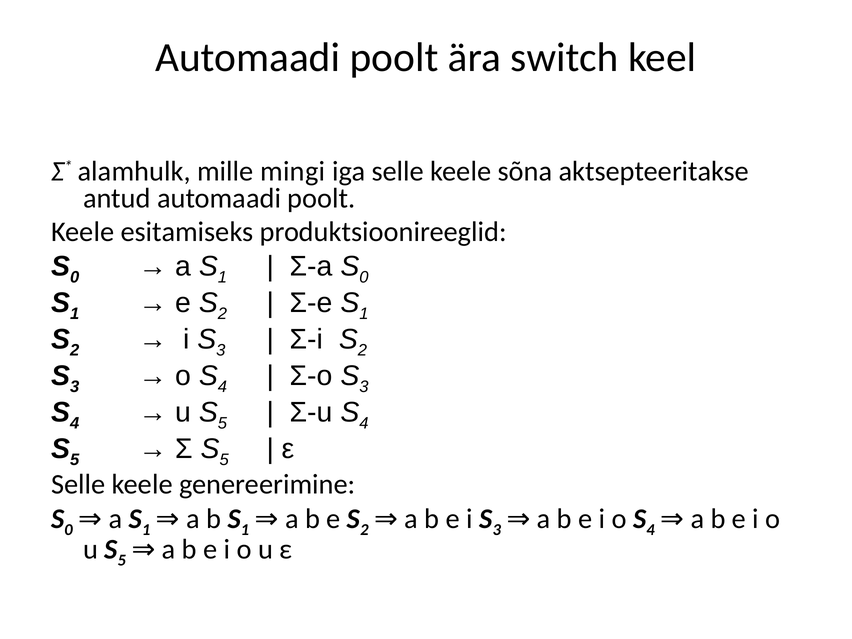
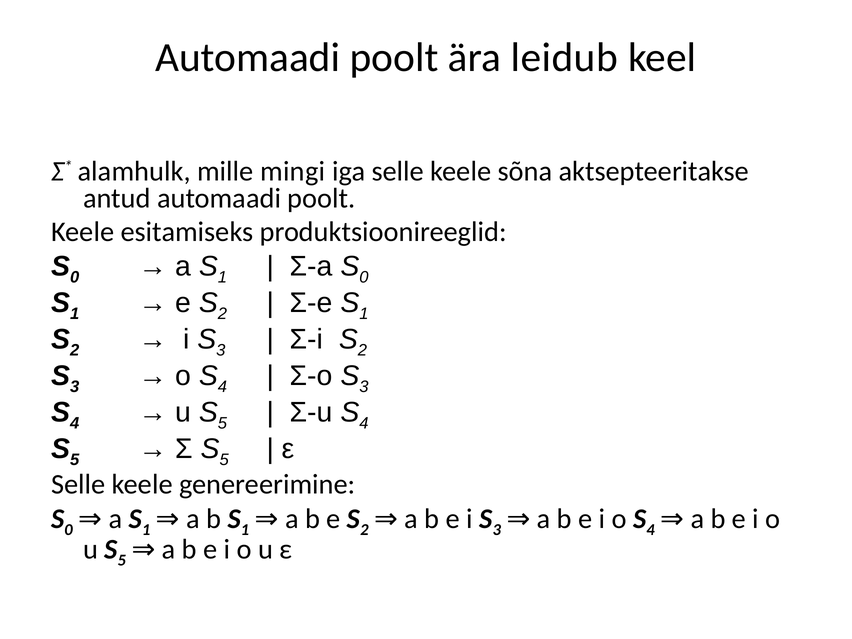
switch: switch -> leidub (564, 58)
